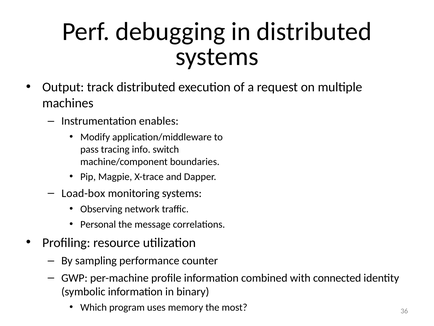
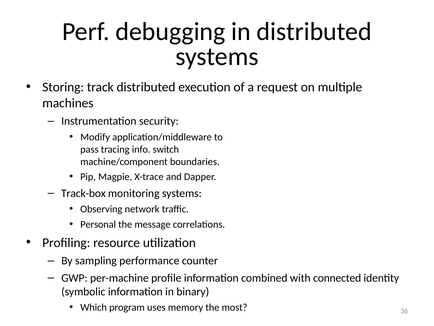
Output: Output -> Storing (63, 87)
enables: enables -> security (159, 121)
Load-box: Load-box -> Track-box (83, 193)
